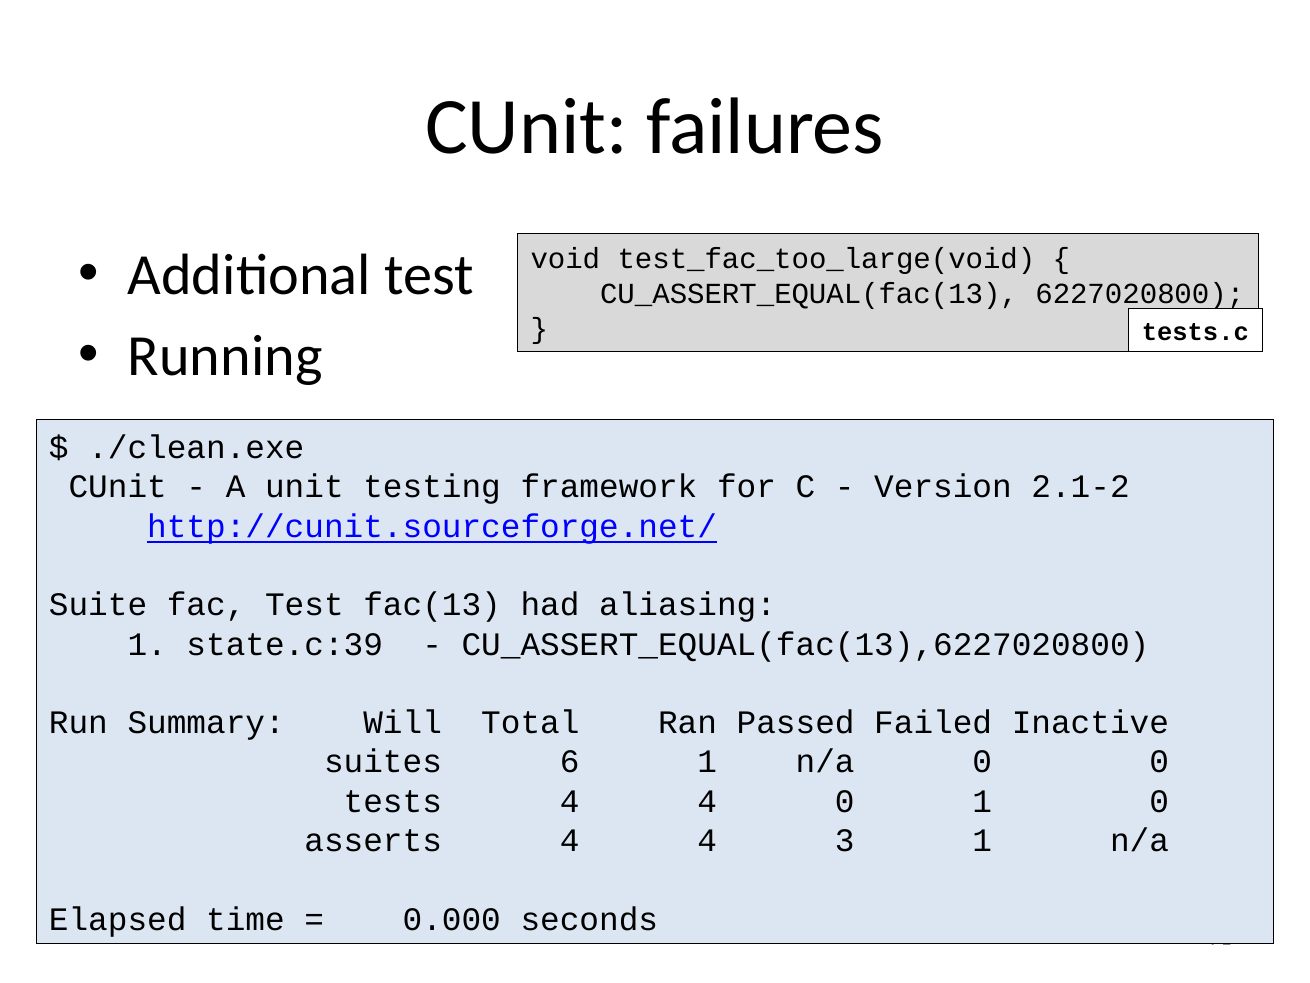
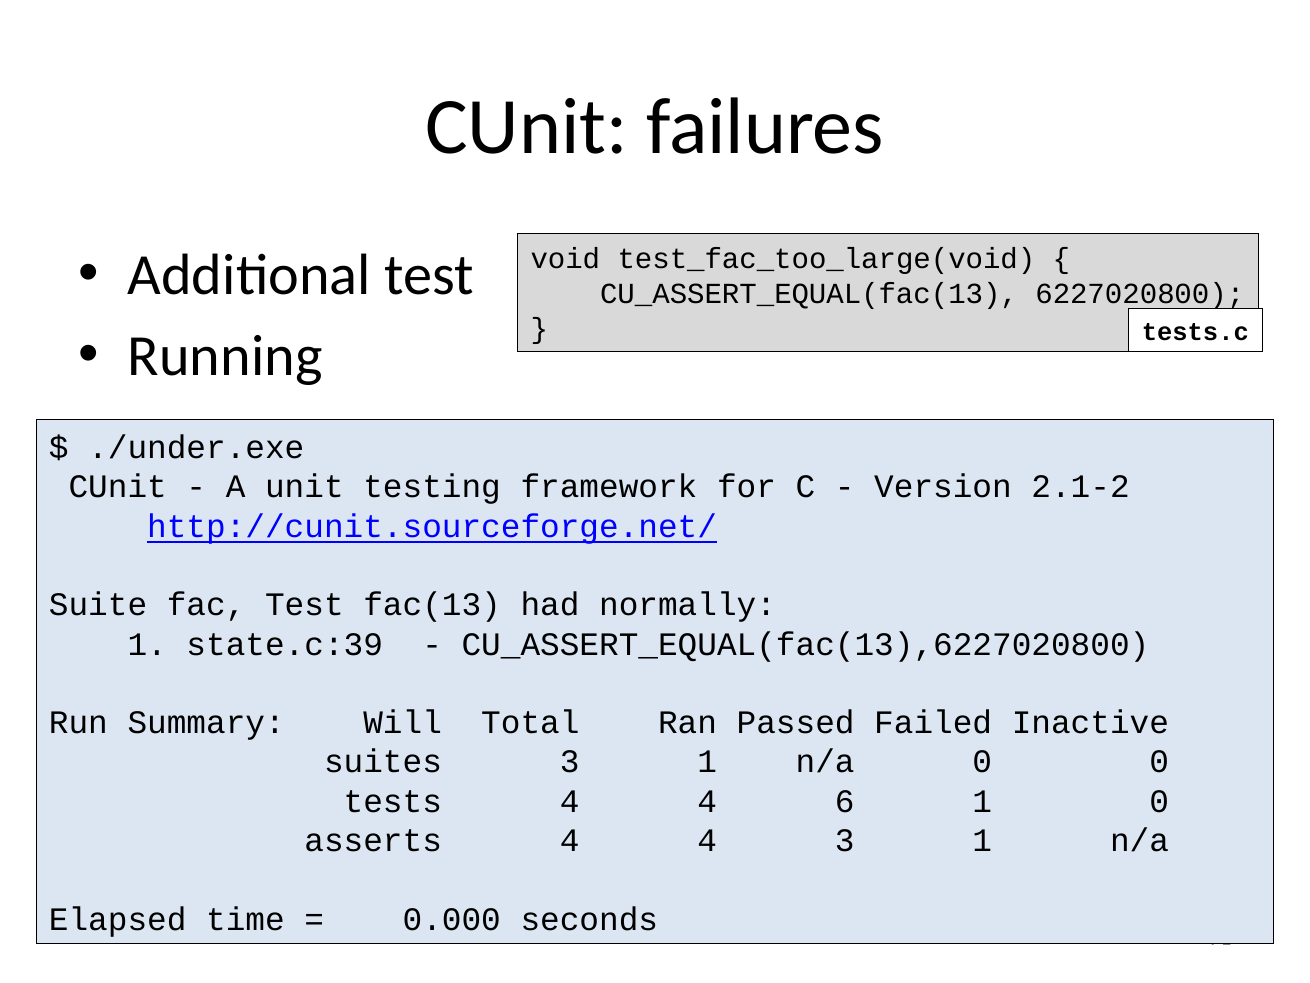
./clean.exe: ./clean.exe -> ./under.exe (196, 447)
aliasing: aliasing -> normally (688, 605)
suites 6: 6 -> 3 (570, 762)
4 0: 0 -> 6 (845, 801)
